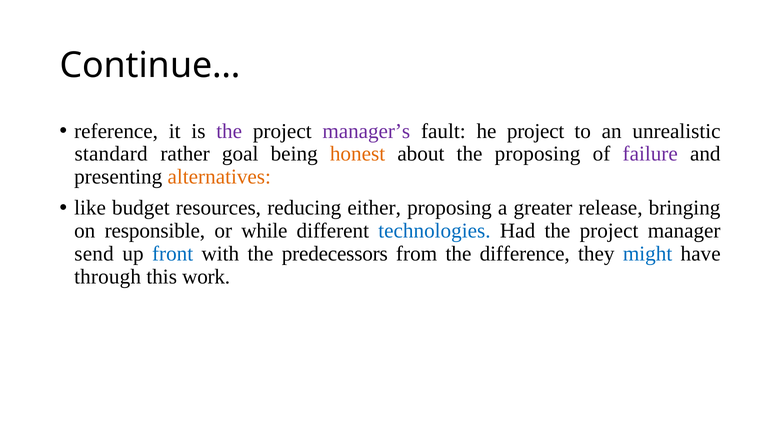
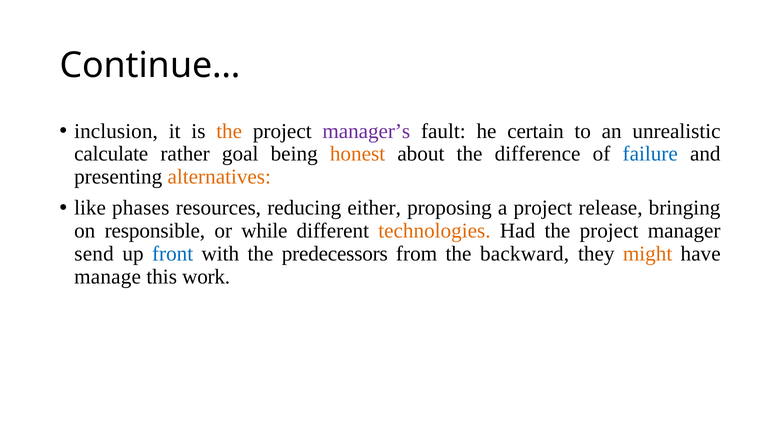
reference: reference -> inclusion (116, 131)
the colour: purple -> orange (229, 131)
he project: project -> certain (536, 131)
standard: standard -> calculate (111, 154)
the proposing: proposing -> difference (538, 154)
failure colour: purple -> blue (650, 154)
budget: budget -> phases (141, 208)
a greater: greater -> project (543, 208)
technologies colour: blue -> orange (434, 231)
difference: difference -> backward (525, 254)
might colour: blue -> orange (648, 254)
through: through -> manage (108, 277)
